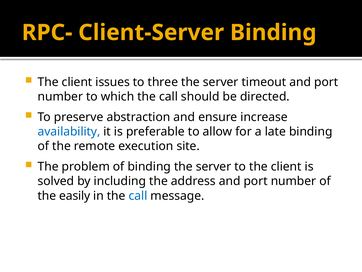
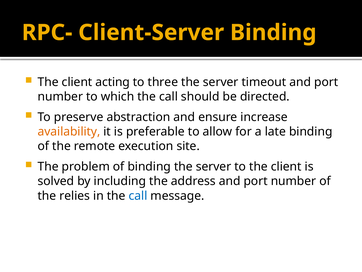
issues: issues -> acting (113, 82)
availability colour: blue -> orange (69, 131)
easily: easily -> relies (75, 195)
